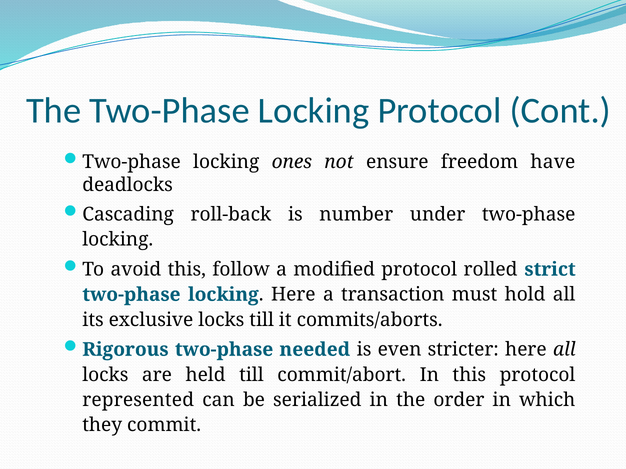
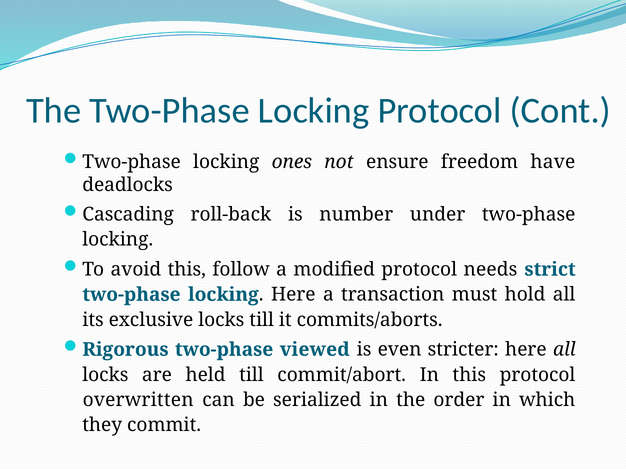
rolled: rolled -> needs (490, 270)
needed: needed -> viewed (315, 350)
represented: represented -> overwritten (138, 400)
